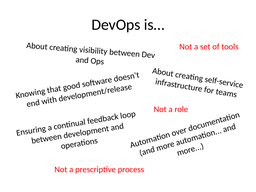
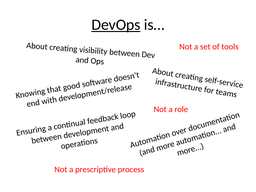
DevOps underline: none -> present (116, 25)
